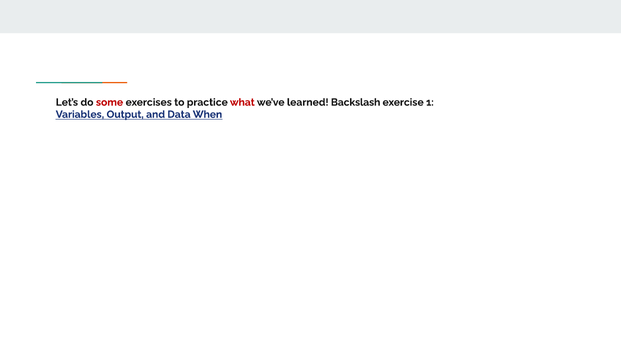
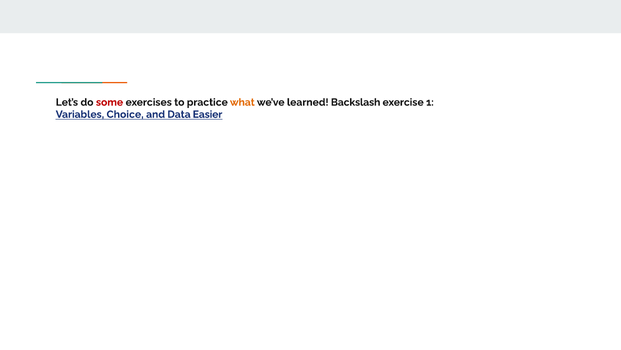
what colour: red -> orange (242, 102)
Output: Output -> Choice (125, 114)
When: When -> Easier (208, 114)
